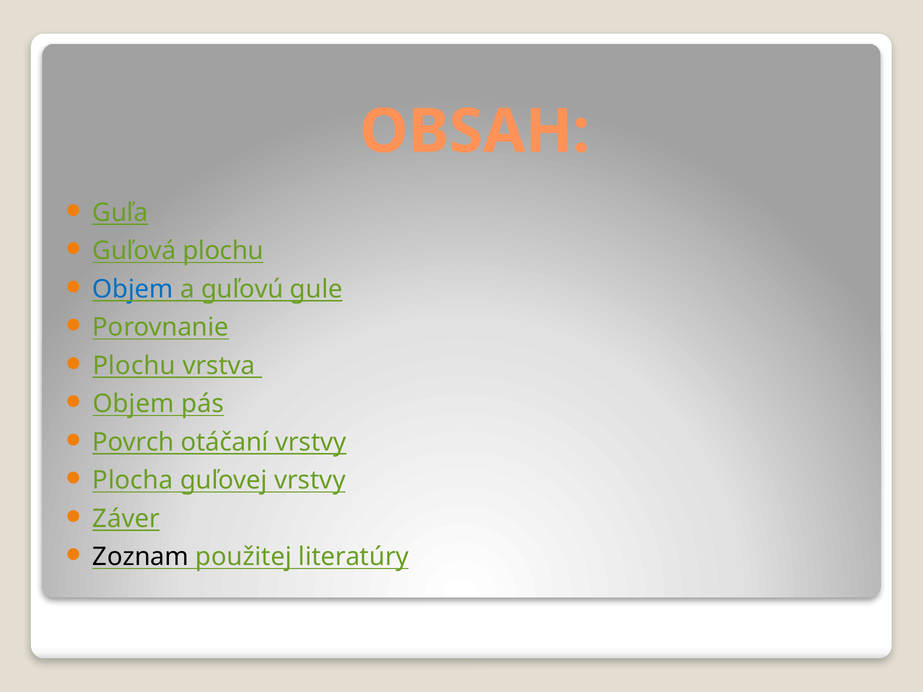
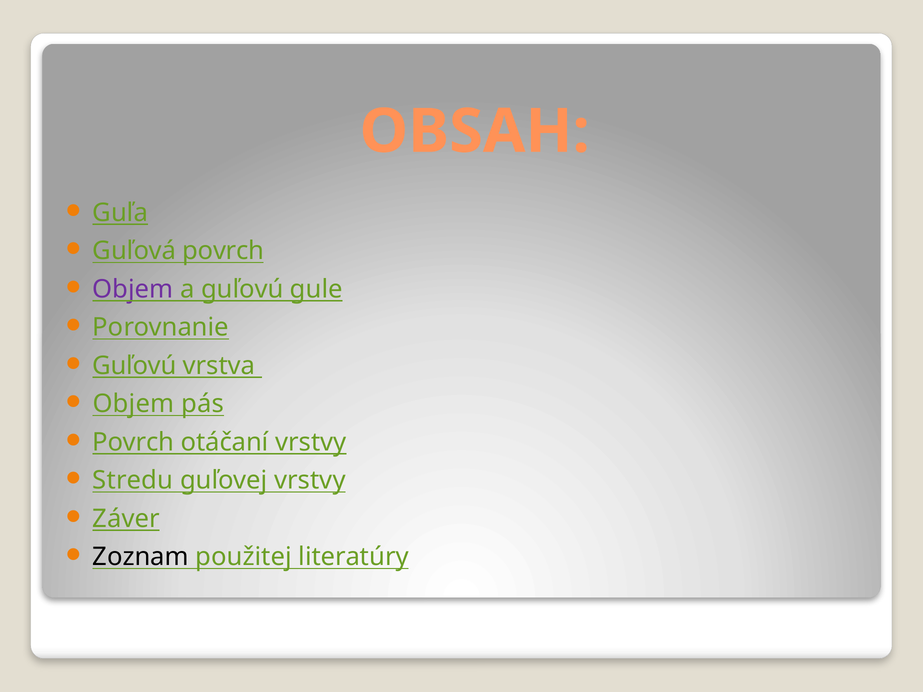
Guľová plochu: plochu -> povrch (223, 251)
Objem colour: blue -> purple (133, 289)
Plochu: Plochu -> Guľovú (134, 366)
Plocha: Plocha -> Stredu (133, 481)
